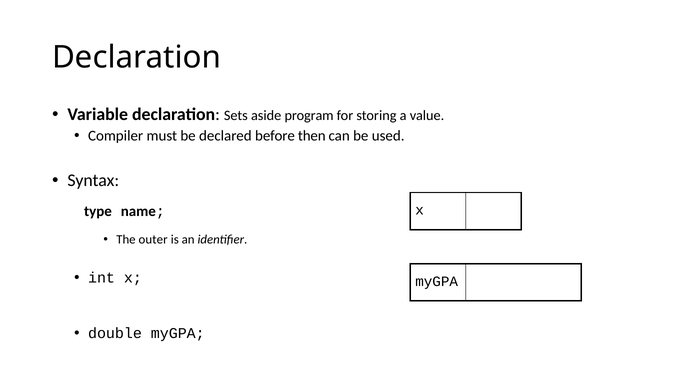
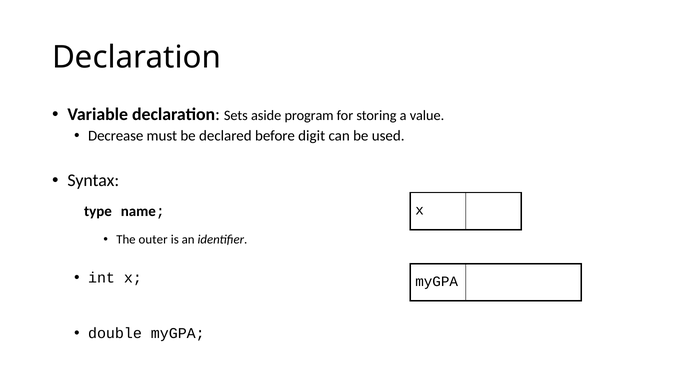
Compiler: Compiler -> Decrease (116, 136)
then: then -> digit (312, 136)
